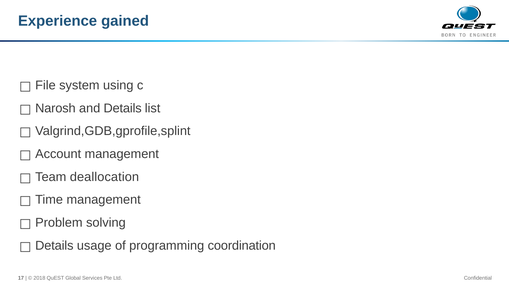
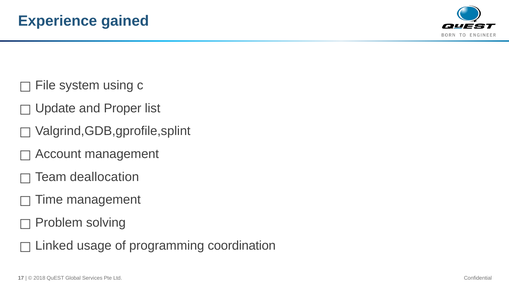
Narosh: Narosh -> Update (55, 108)
and Details: Details -> Proper (123, 108)
Details: Details -> Linked (54, 246)
